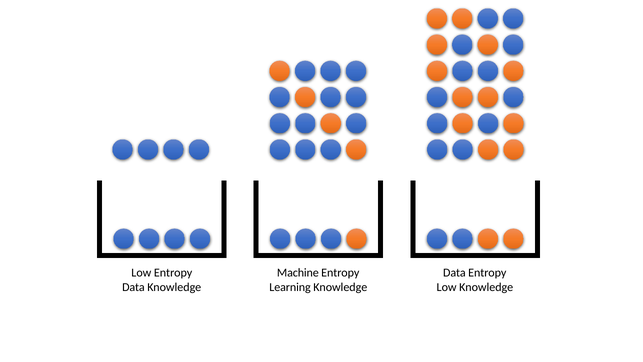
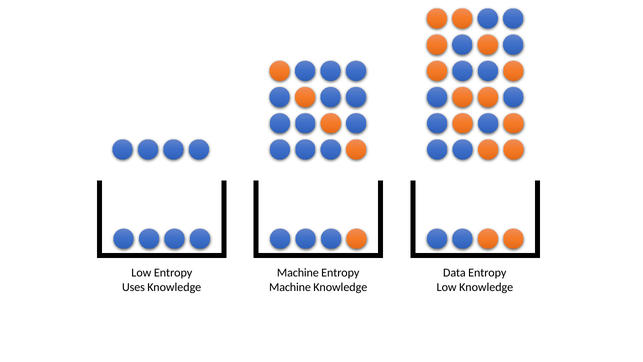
Data: Data -> Uses (133, 287)
Knowledge Learning: Learning -> Machine (290, 287)
